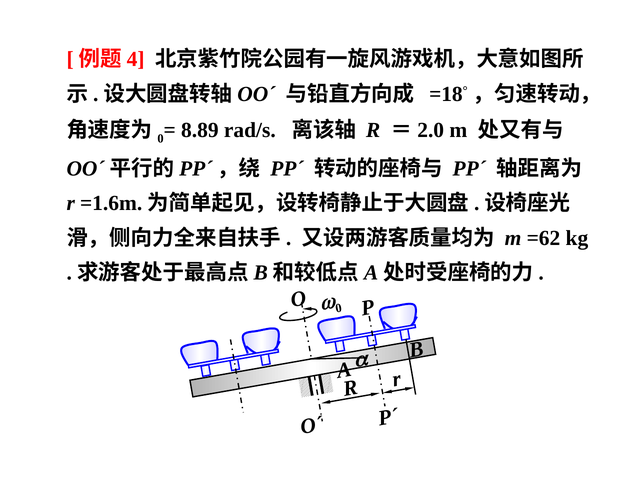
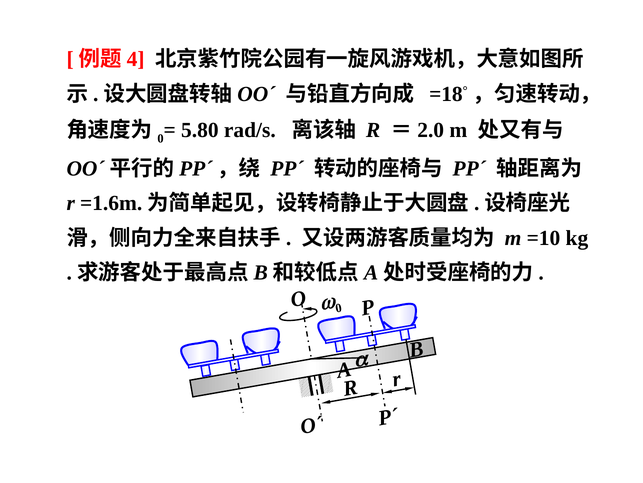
8.89: 8.89 -> 5.80 (200, 130)
=62: =62 -> =10 (543, 238)
